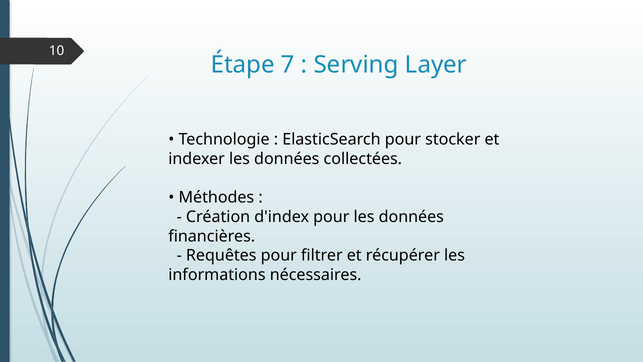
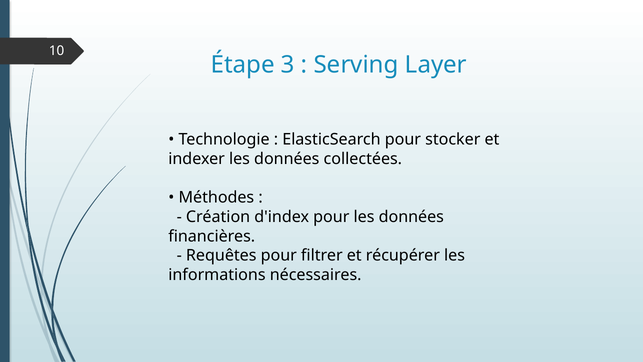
7: 7 -> 3 (288, 65)
